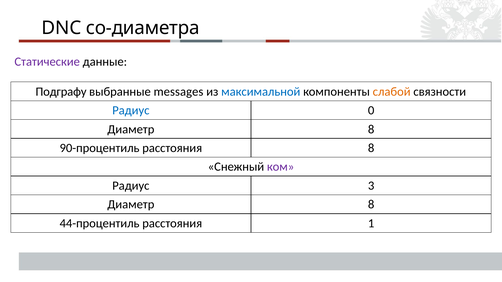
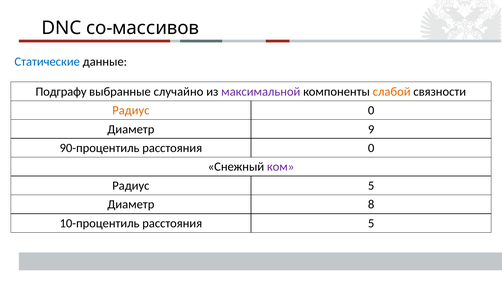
co-диаметра: co-диаметра -> co-массивов (143, 28)
Статические colour: purple -> blue (47, 62)
messages: messages -> случайно (178, 92)
максимальной colour: blue -> purple (261, 92)
Радиус colour: blue -> orange (131, 111)
8: 8 -> 9 (371, 129)
расстояния 8: 8 -> 0 (371, 148)
Радиус 3: 3 -> 5 (371, 186)
44-процентиль: 44-процентиль -> 10-процентиль (100, 224)
расстояния 1: 1 -> 5 (371, 224)
